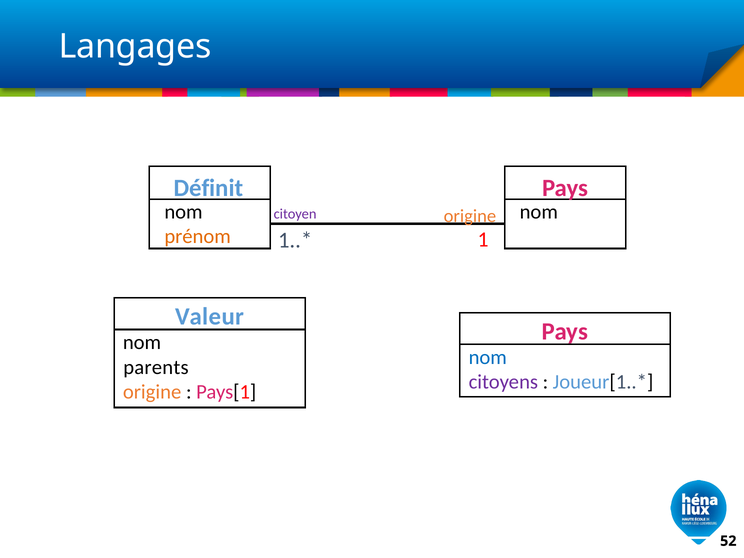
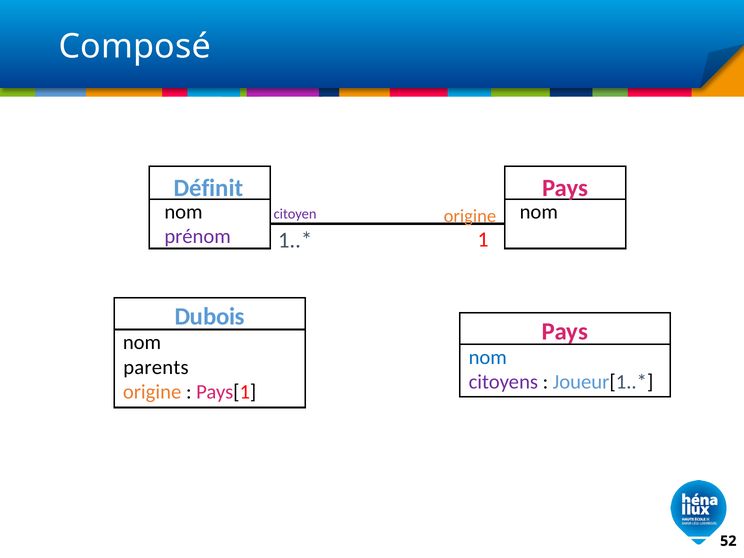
Langages: Langages -> Composé (135, 47)
prénom colour: orange -> purple (198, 237)
Valeur: Valeur -> Dubois (210, 317)
